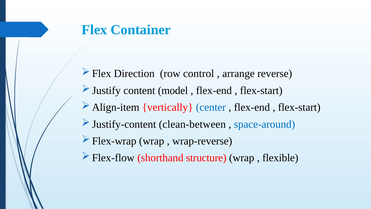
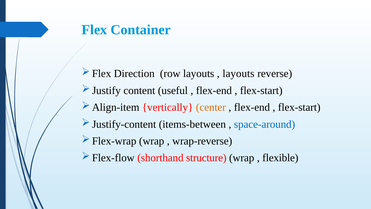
row control: control -> layouts (199, 74)
arrange: arrange -> layouts (238, 74)
model: model -> useful (173, 90)
center colour: blue -> orange (211, 107)
clean-between: clean-between -> items-between (192, 124)
